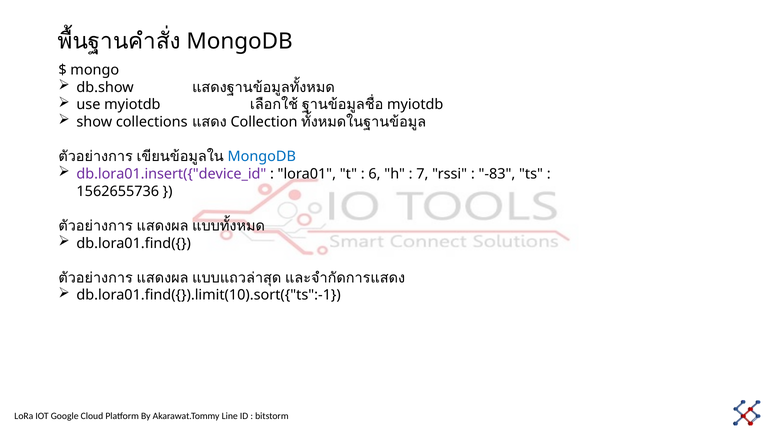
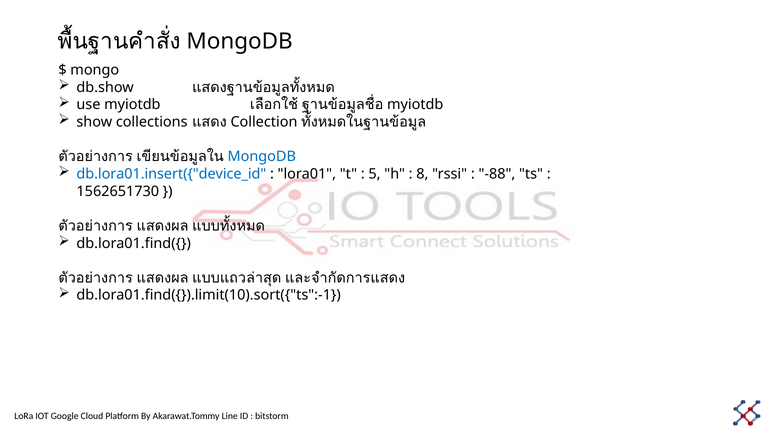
db.lora01.insert({"device_id colour: purple -> blue (171, 174)
6: 6 -> 5 (374, 174)
7: 7 -> 8 (422, 174)
-83: -83 -> -88 (497, 174)
1562655736: 1562655736 -> 1562651730 (118, 192)
